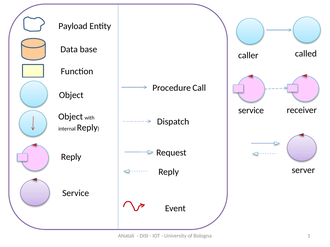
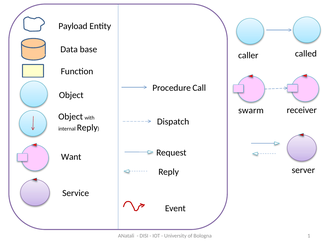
service: service -> swarm (251, 111)
Reply: Reply -> Want (71, 157)
